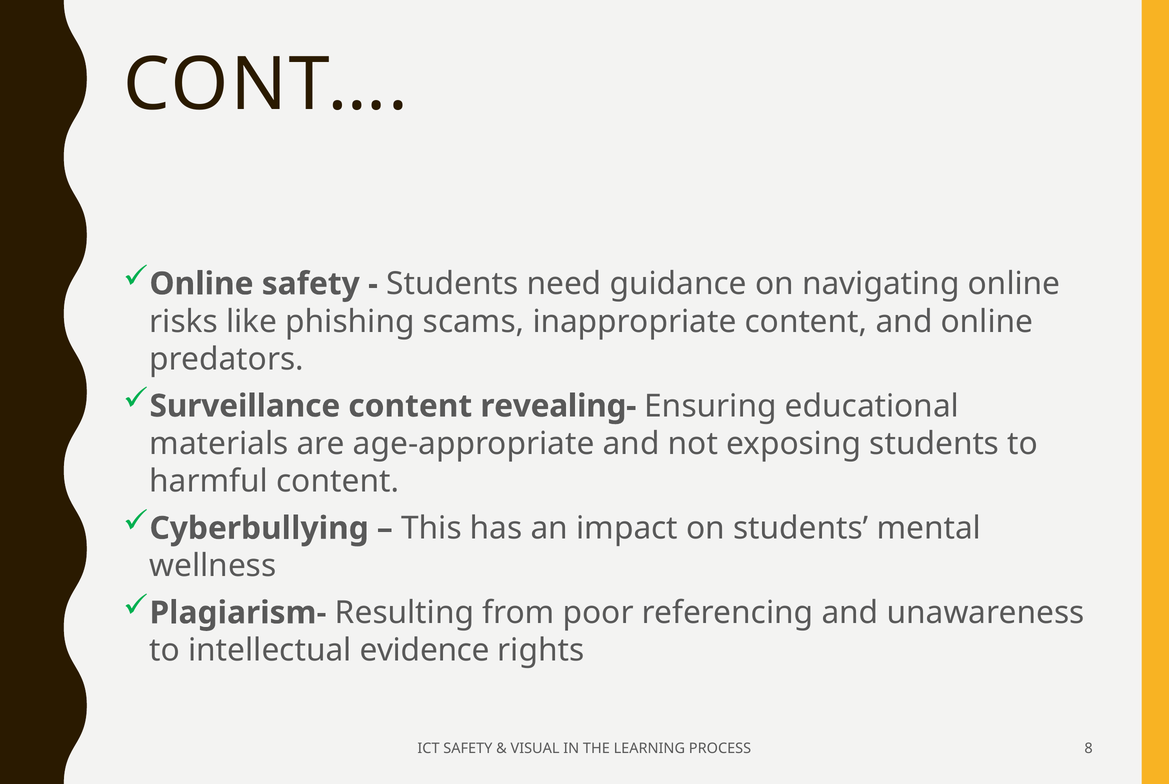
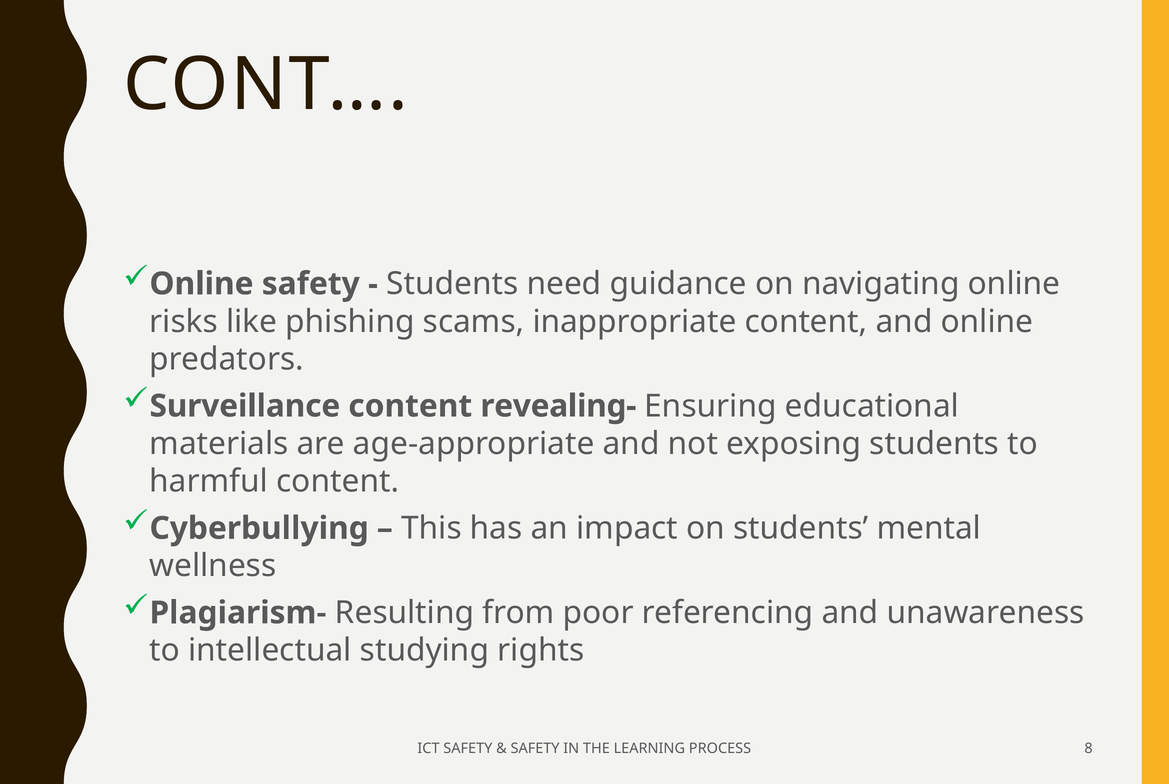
evidence: evidence -> studying (424, 650)
VISUAL: VISUAL -> SAFETY (535, 748)
